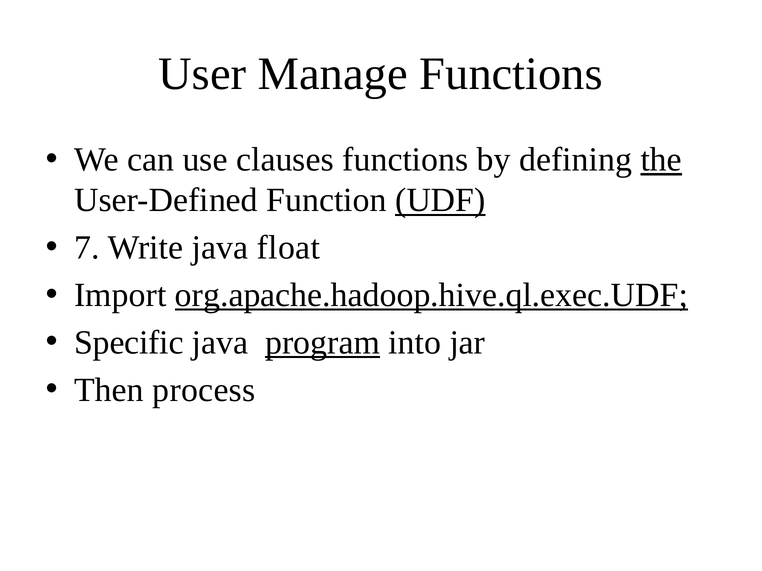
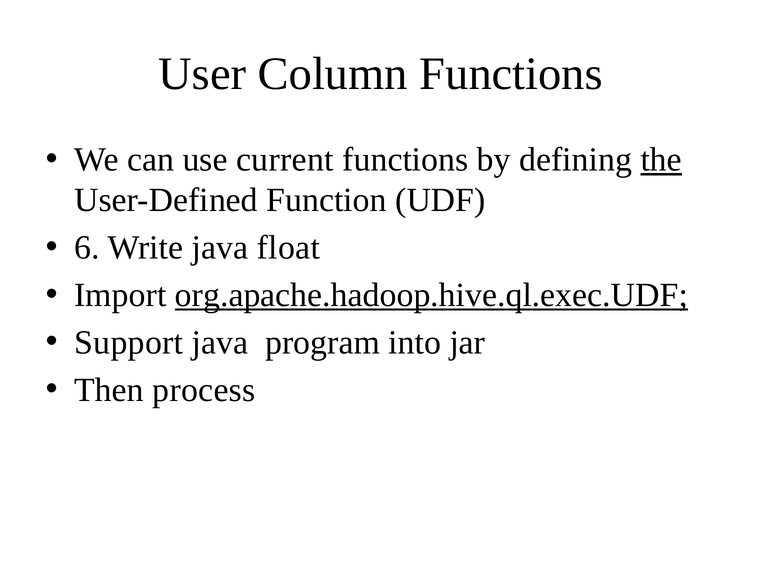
Manage: Manage -> Column (333, 74)
clauses: clauses -> current (285, 160)
UDF underline: present -> none (440, 201)
7: 7 -> 6 (87, 248)
Specific: Specific -> Support (129, 343)
program underline: present -> none (323, 343)
